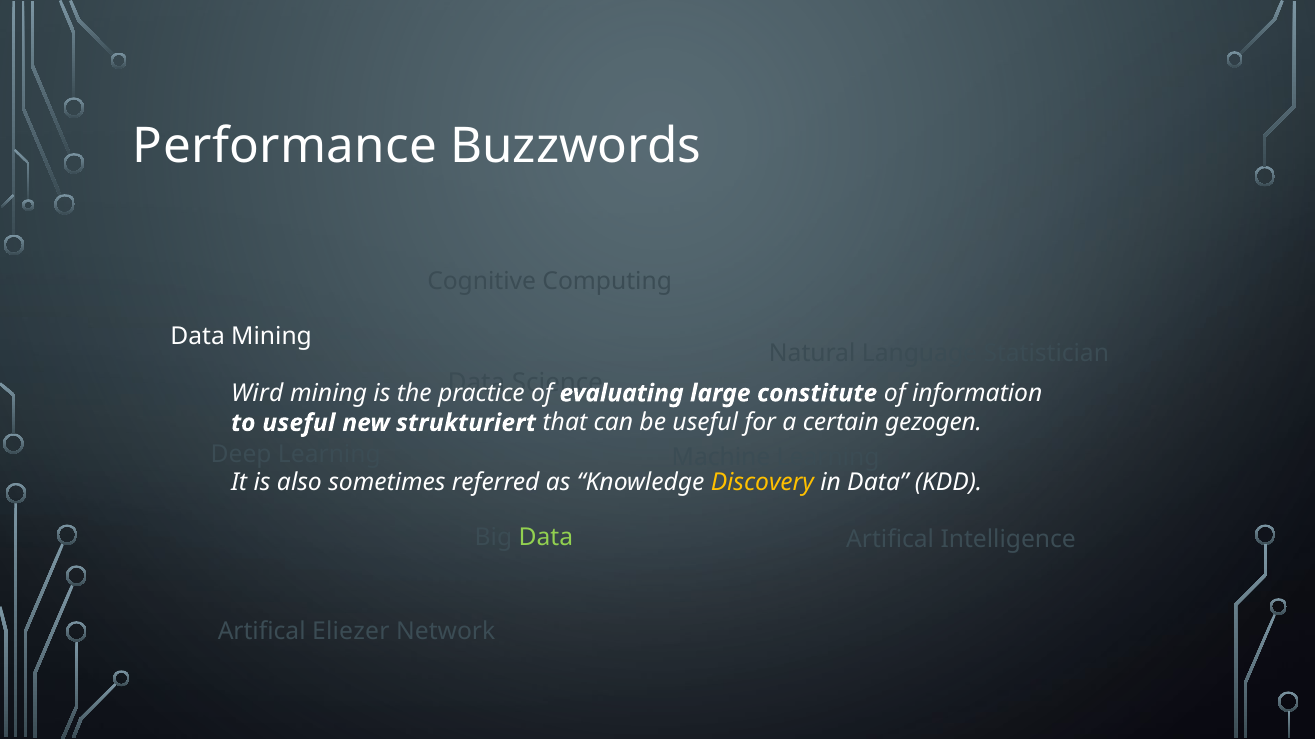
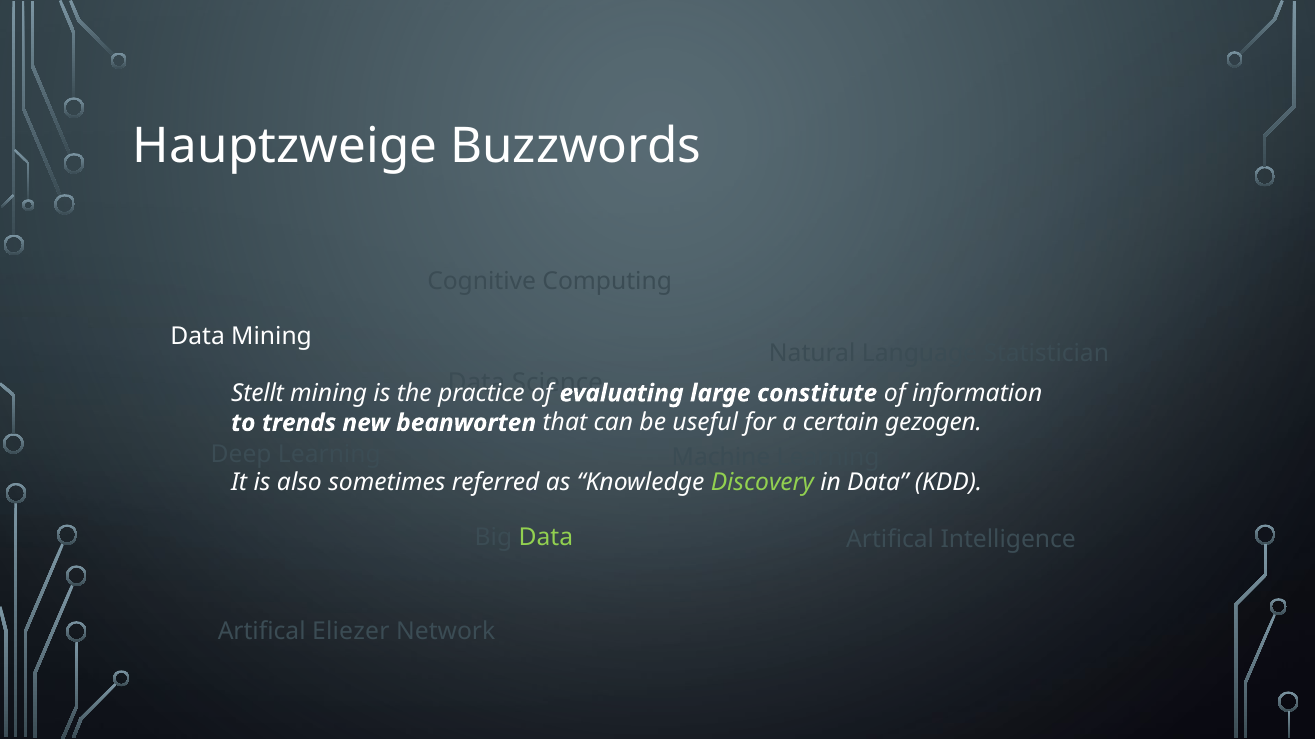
Performance: Performance -> Hauptzweige (285, 146)
Wird: Wird -> Stellt (257, 394)
to useful: useful -> trends (299, 423)
strukturiert: strukturiert -> beanworten (466, 423)
Discovery colour: yellow -> light green (762, 482)
